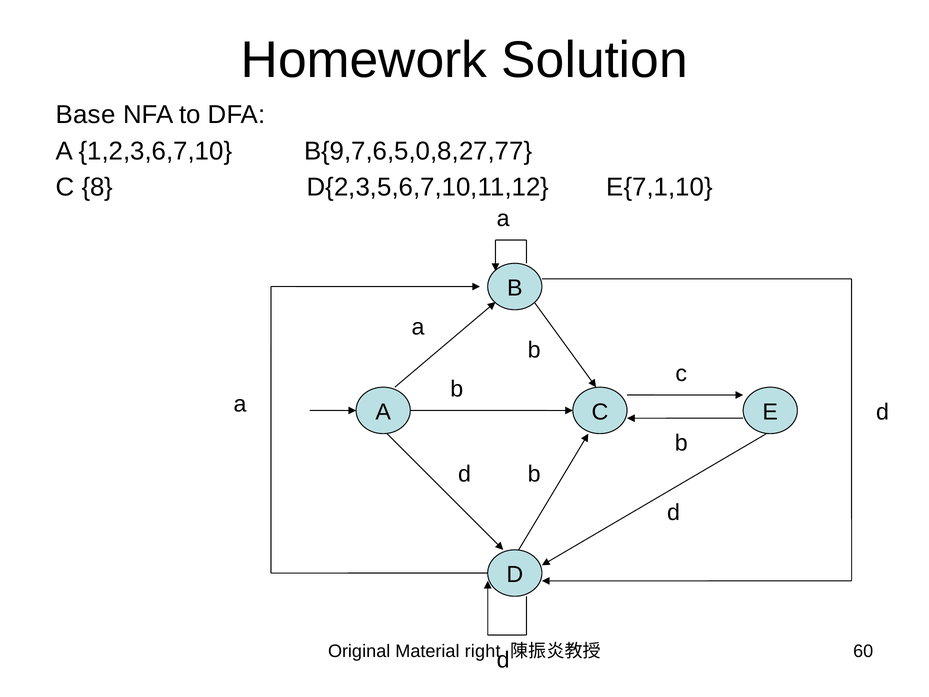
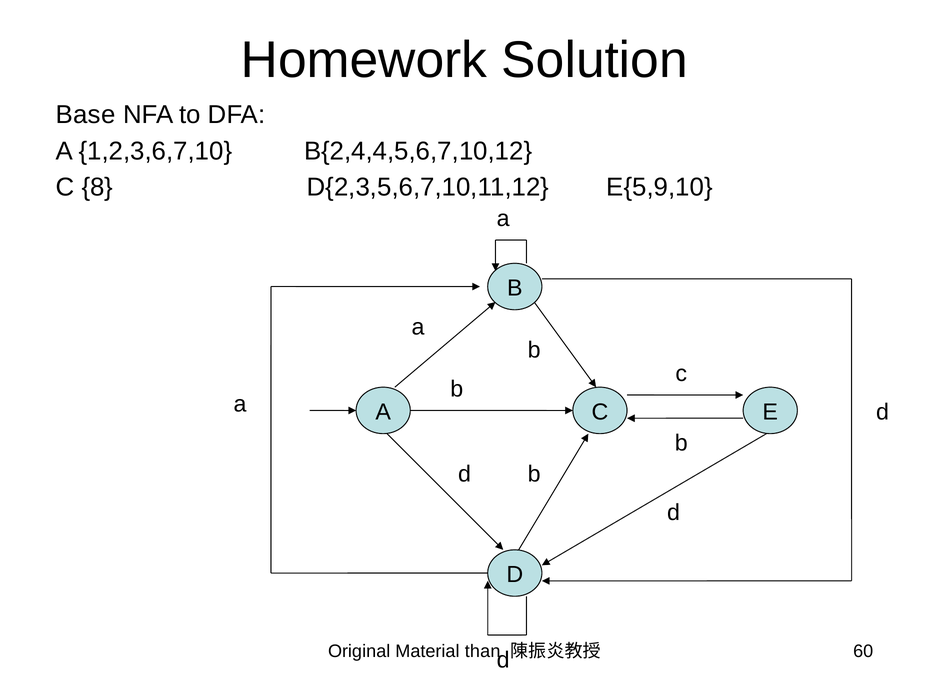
B{9,7,6,5,0,8,27,77: B{9,7,6,5,0,8,27,77 -> B{2,4,4,5,6,7,10,12 (418, 151)
E{7,1,10: E{7,1,10 -> E{5,9,10 (660, 187)
right: right -> than (483, 651)
